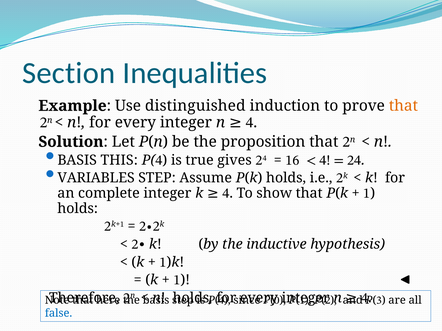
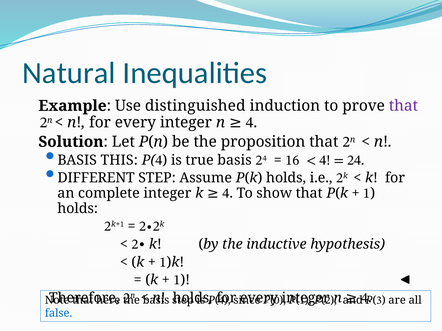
Section: Section -> Natural (69, 73)
that colour: orange -> purple (403, 106)
true gives: gives -> basis (234, 160)
VARIABLES: VARIABLES -> DIFFERENT (96, 178)
